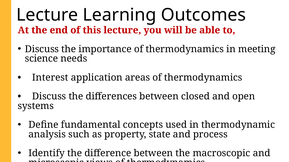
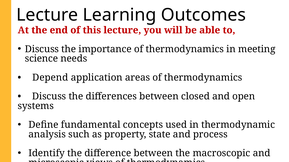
Interest: Interest -> Depend (50, 78)
